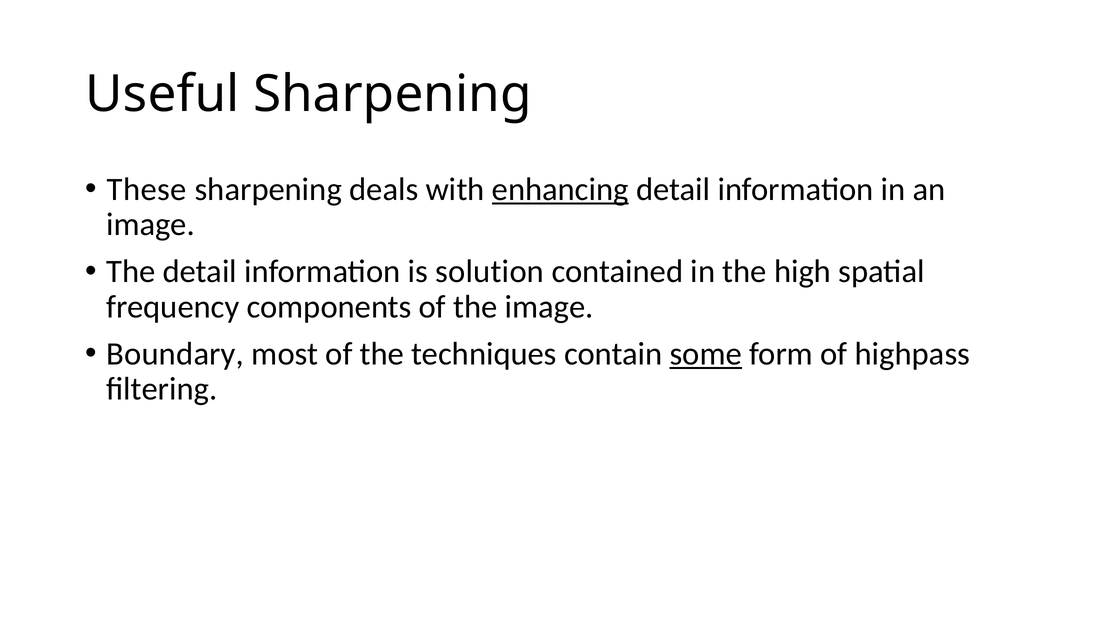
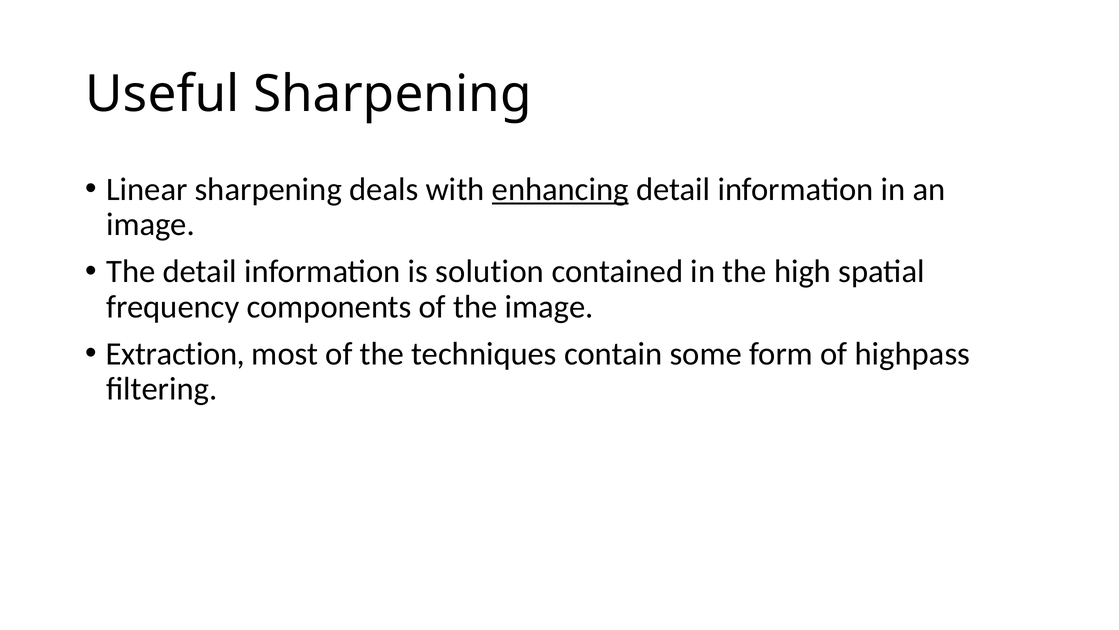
These: These -> Linear (147, 189)
Boundary: Boundary -> Extraction (175, 354)
some underline: present -> none (706, 354)
